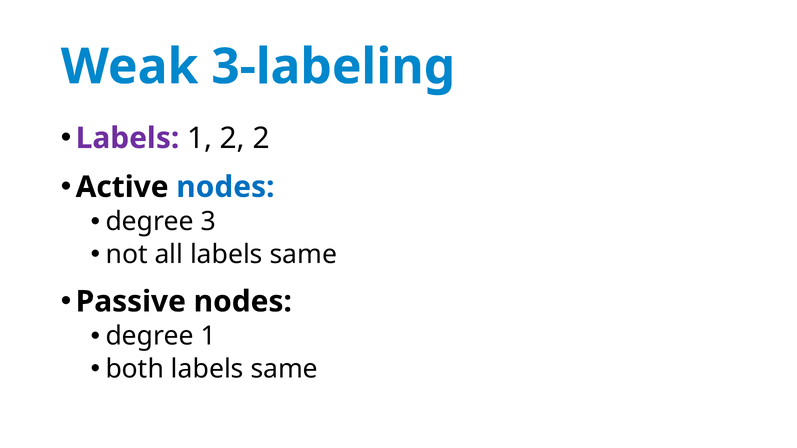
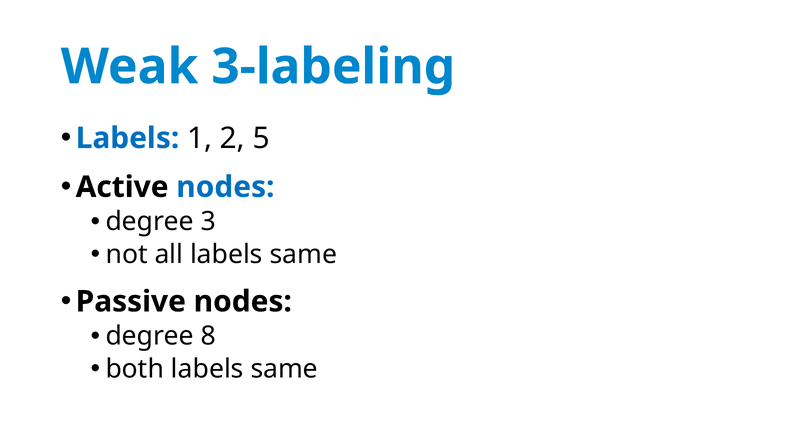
Labels colour: purple -> blue (127, 138)
2 2: 2 -> 5 (261, 138)
degree 1: 1 -> 8 (208, 336)
